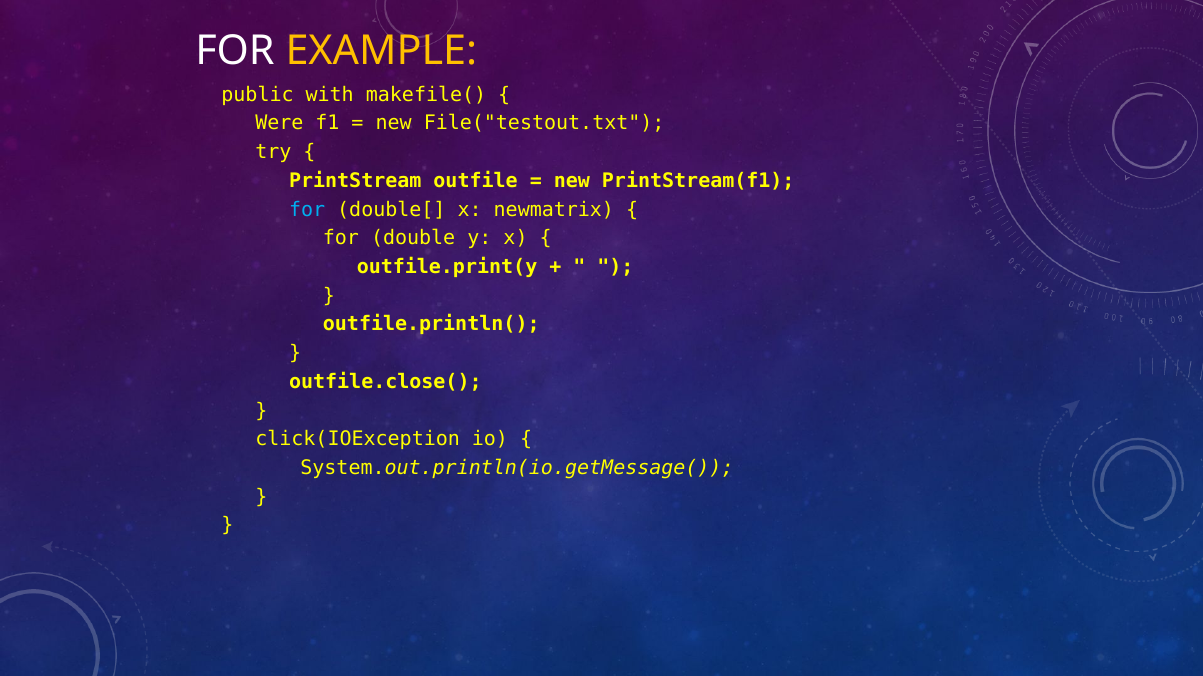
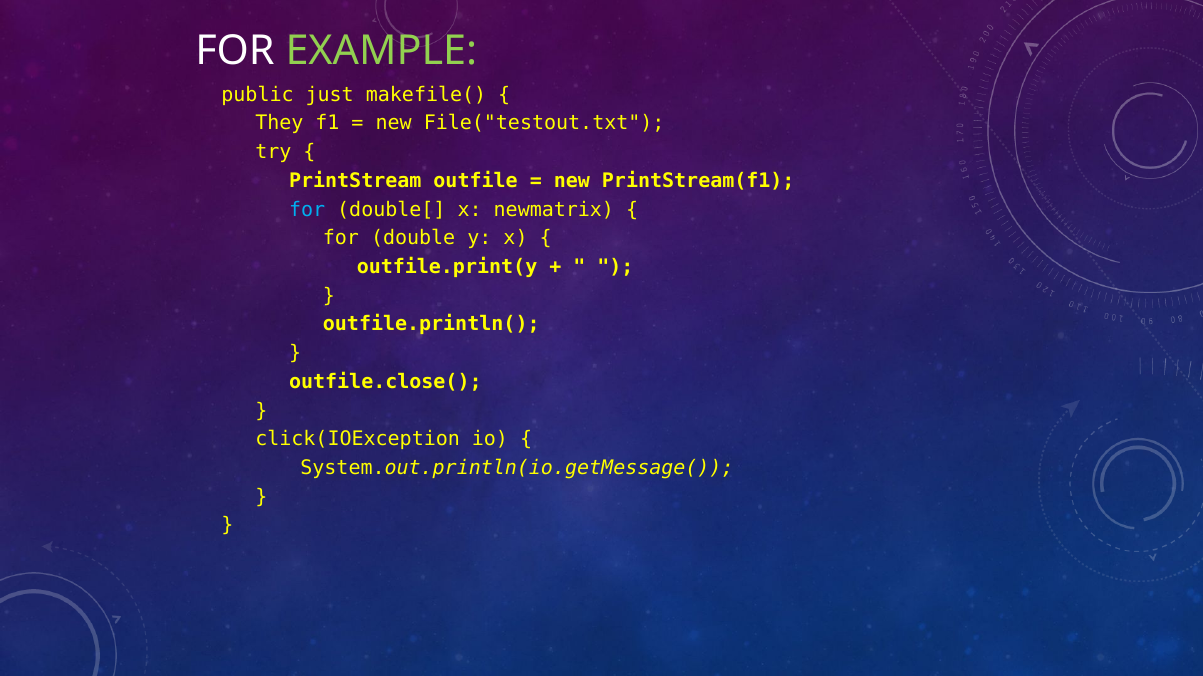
EXAMPLE colour: yellow -> light green (381, 51)
with: with -> just (330, 95)
Were: Were -> They (279, 123)
